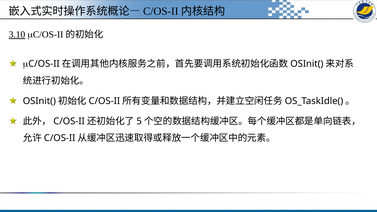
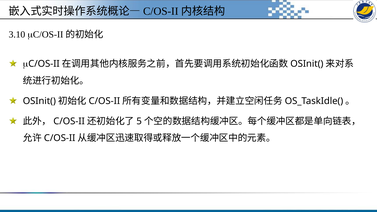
3.10 underline: present -> none (17, 35)
